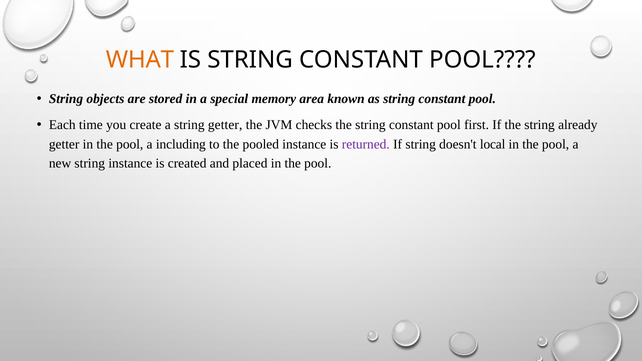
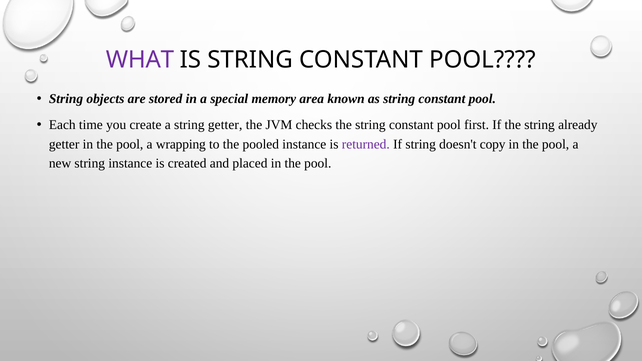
WHAT colour: orange -> purple (140, 60)
including: including -> wrapping (181, 144)
local: local -> copy (493, 144)
